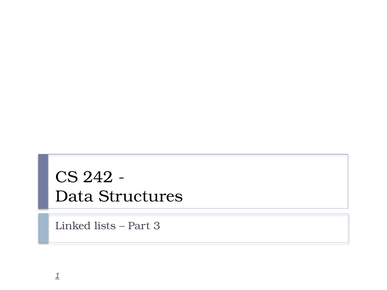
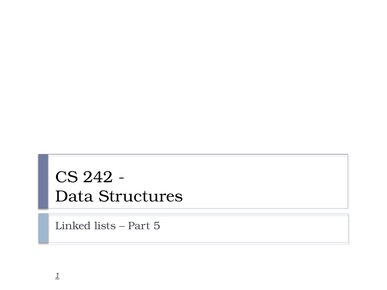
3: 3 -> 5 (157, 226)
